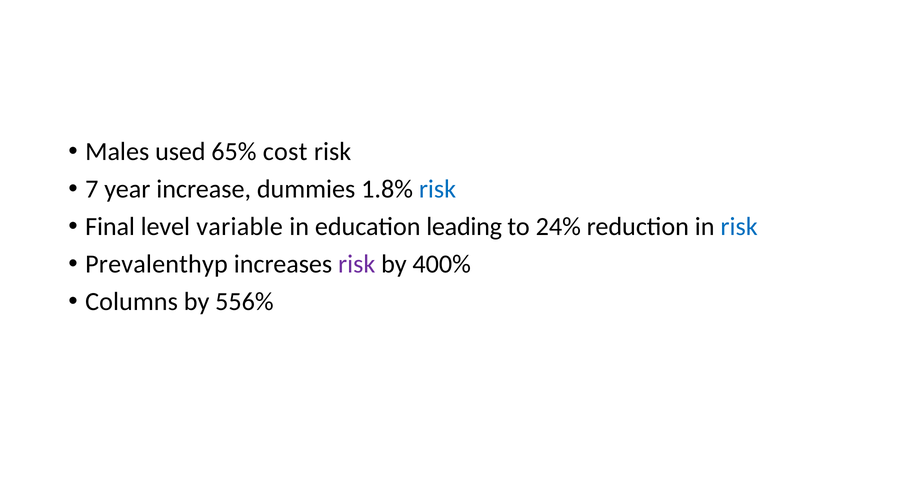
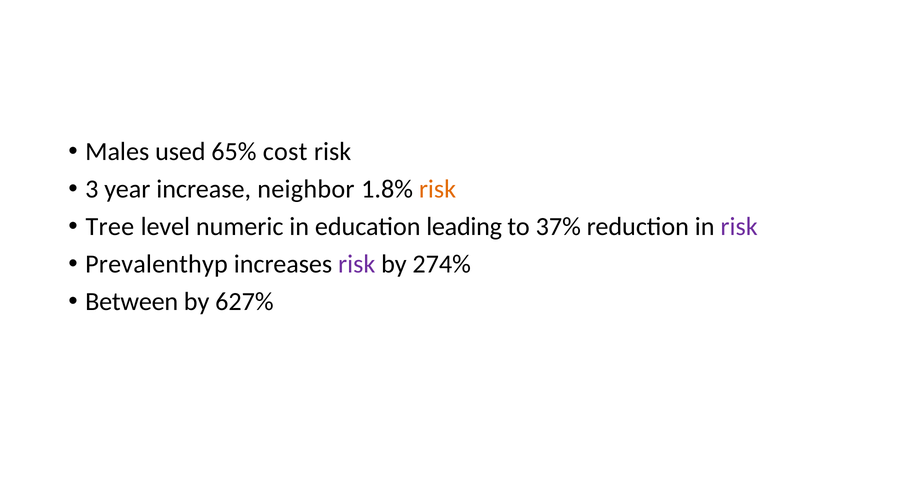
7: 7 -> 3 (92, 189)
dummies: dummies -> neighbor (306, 189)
risk colour: blue -> orange (437, 189)
Final: Final -> Tree (110, 227)
variable: variable -> numeric (240, 227)
24%: 24% -> 37% (558, 227)
risk colour: blue -> purple (739, 227)
400%: 400% -> 274% (442, 264)
Columns: Columns -> Between (132, 302)
556%: 556% -> 627% (244, 302)
